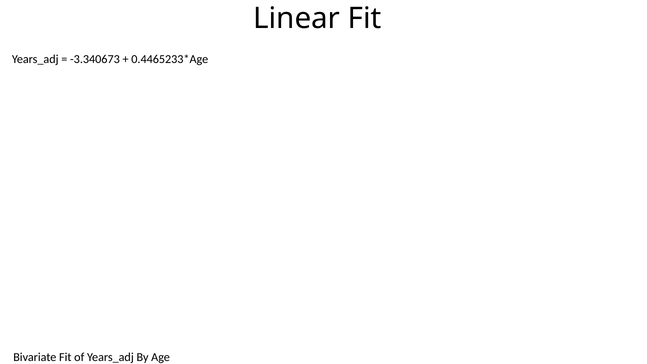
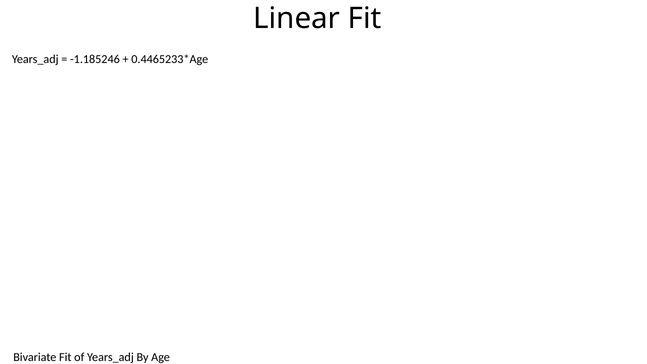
-3.340673: -3.340673 -> -1.185246 (95, 59)
